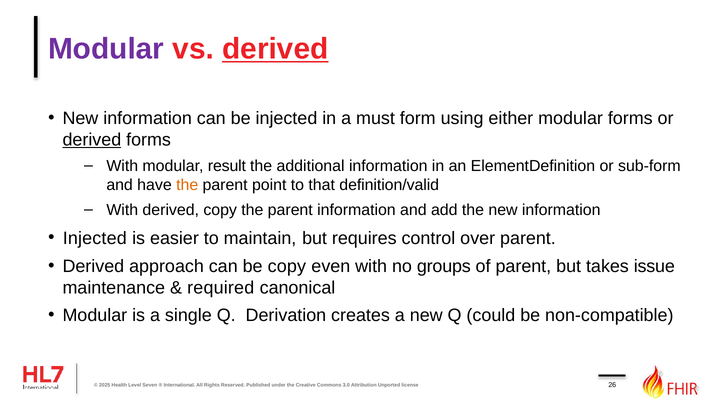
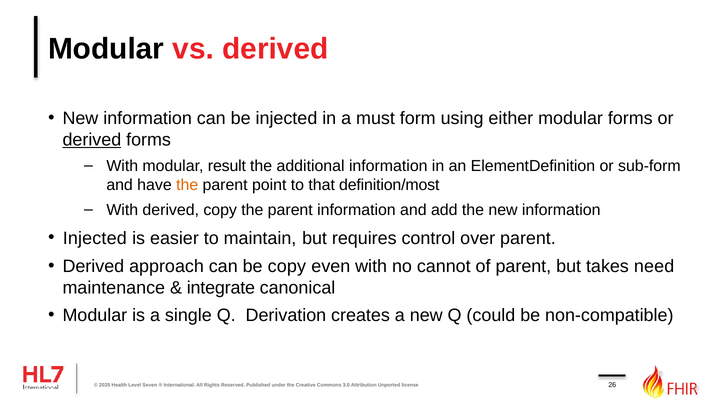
Modular colour: purple -> black (106, 49)
derived underline: present -> none (275, 49)
definition/valid: definition/valid -> definition/most (389, 185)
groups: groups -> cannot (444, 267)
issue: issue -> need (654, 267)
required: required -> integrate (221, 288)
